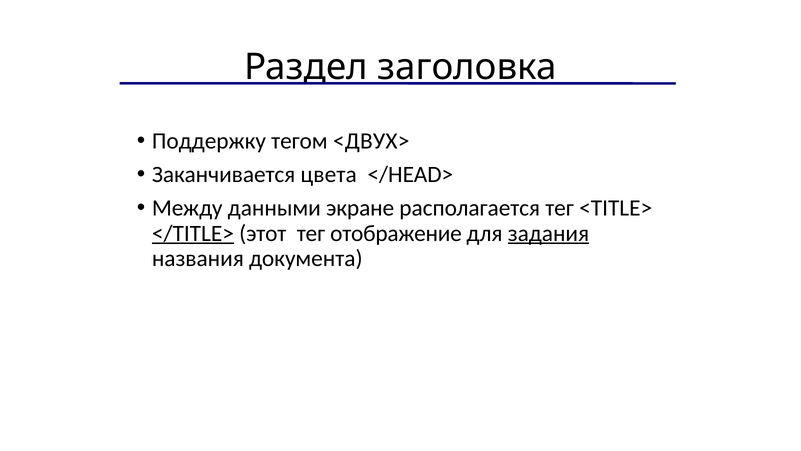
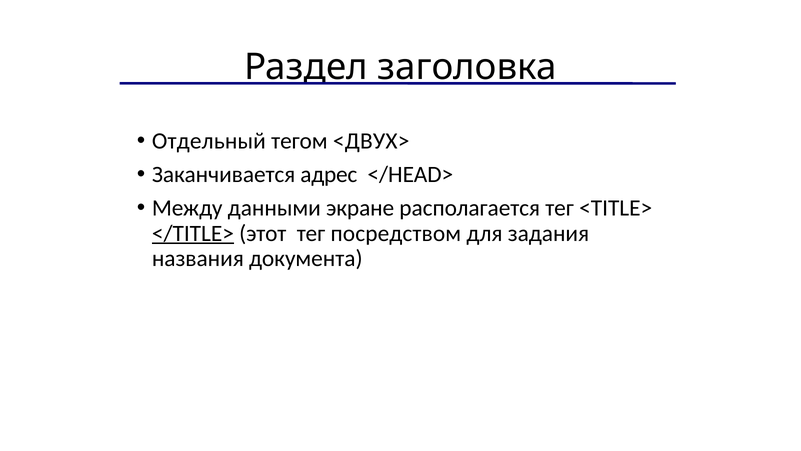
Поддержку: Поддержку -> Отдельный (209, 141)
цвета: цвета -> адрес (329, 174)
отображение: отображение -> посредством (396, 233)
задания underline: present -> none (548, 233)
